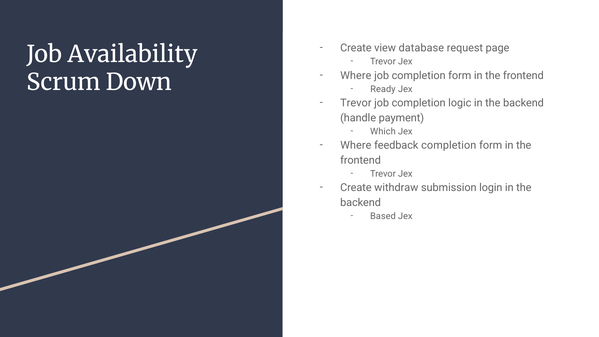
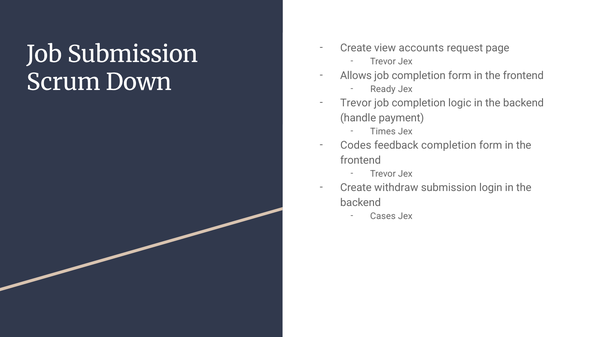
database: database -> accounts (421, 48)
Job Availability: Availability -> Submission (133, 54)
Where: Where -> Allows (356, 75)
Which: Which -> Times (383, 131)
Where: Where -> Codes (356, 145)
Based: Based -> Cases (383, 216)
